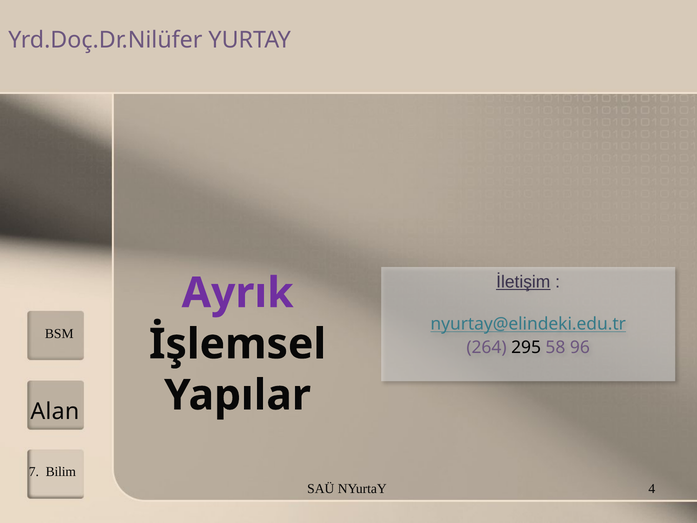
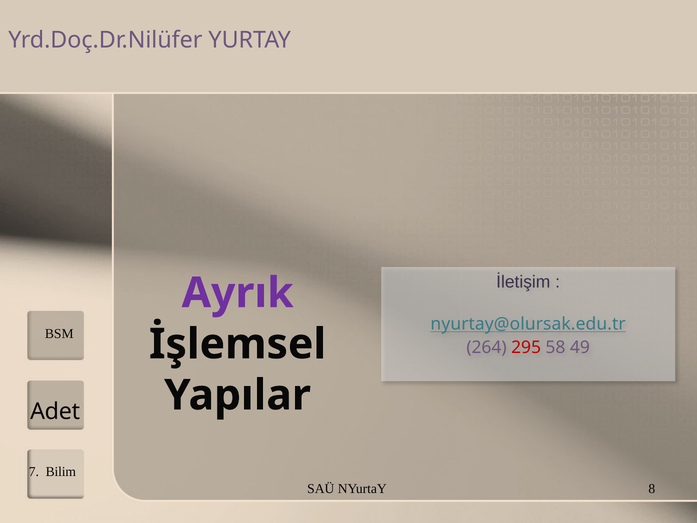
İletişim underline: present -> none (523, 282)
nyurtay@elindeki.edu.tr: nyurtay@elindeki.edu.tr -> nyurtay@olursak.edu.tr (528, 324)
295 colour: black -> red (526, 347)
96: 96 -> 49 (580, 347)
Alan: Alan -> Adet (55, 411)
4: 4 -> 8 (652, 489)
